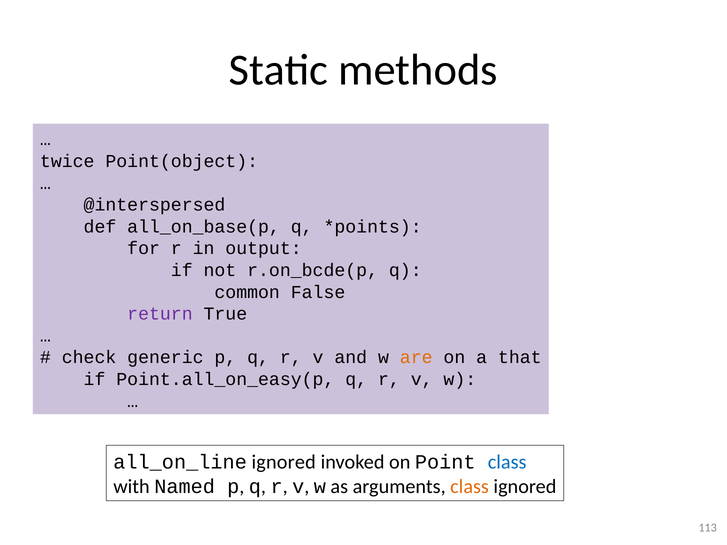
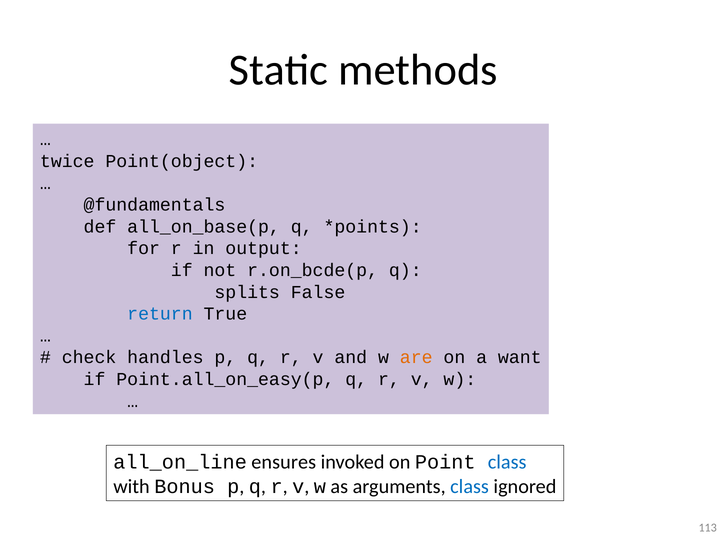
@interspersed: @interspersed -> @fundamentals (154, 205)
common: common -> splits (247, 292)
return colour: purple -> blue (160, 314)
generic: generic -> handles (165, 358)
that: that -> want (520, 358)
all_on_line ignored: ignored -> ensures (284, 462)
Named: Named -> Bonus (185, 487)
class colour: orange -> blue (470, 487)
